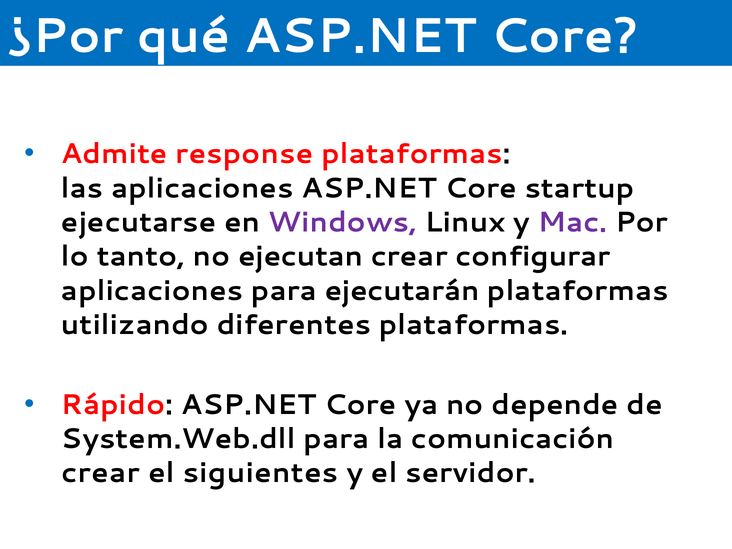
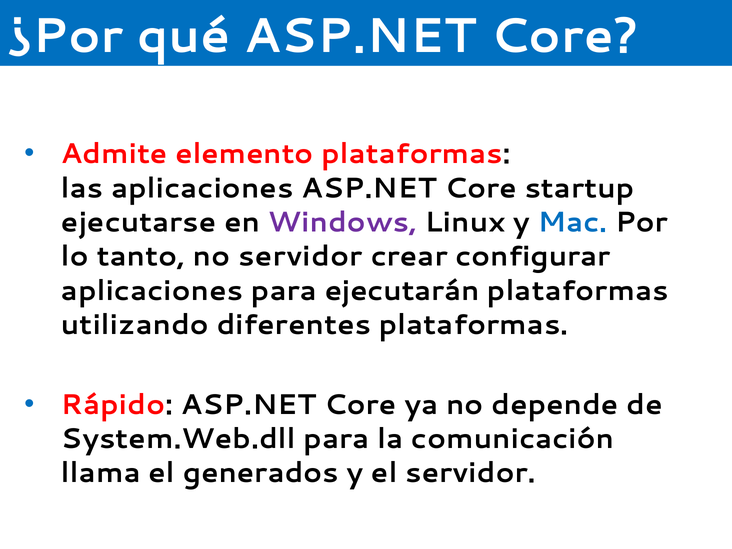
response: response -> elemento (244, 154)
Mac colour: purple -> blue (572, 222)
no ejecutan: ejecutan -> servidor (300, 257)
crear: crear -> llama (101, 473)
siguientes: siguientes -> generados (261, 473)
